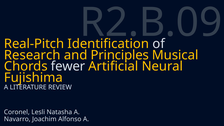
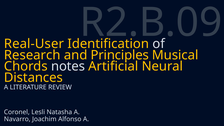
Real-Pitch: Real-Pitch -> Real-User (34, 44)
fewer: fewer -> notes (68, 66)
Fujishima: Fujishima -> Distances (33, 78)
